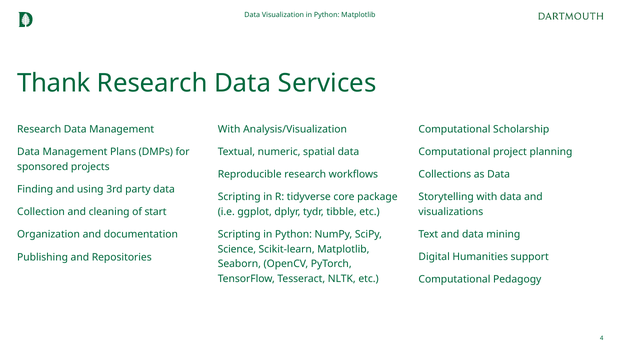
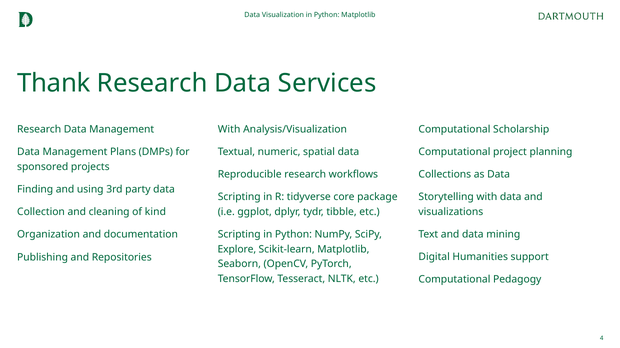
start: start -> kind (155, 212)
Science: Science -> Explore (237, 250)
